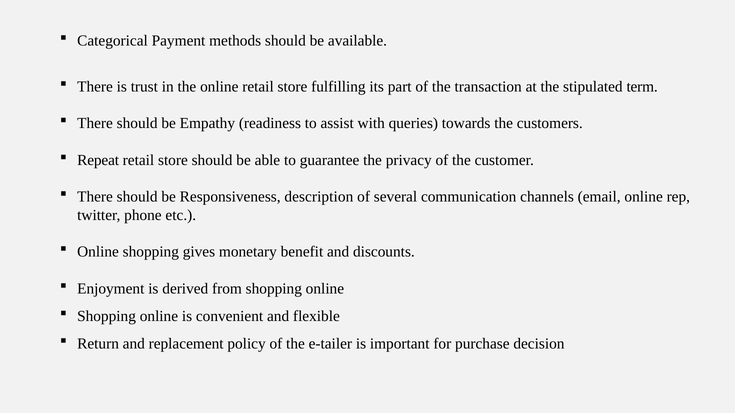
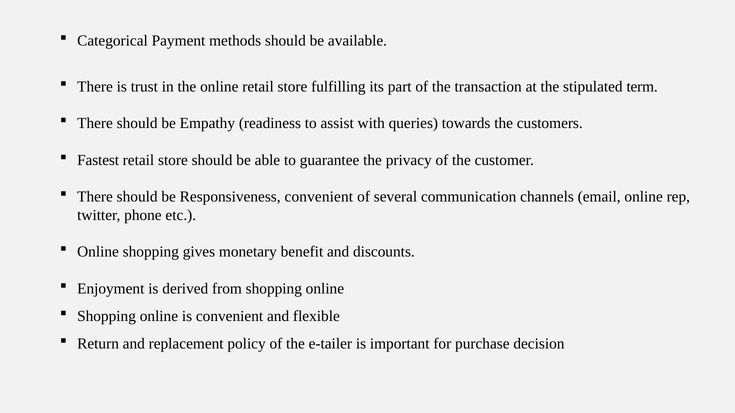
Repeat: Repeat -> Fastest (98, 160)
Responsiveness description: description -> convenient (319, 197)
